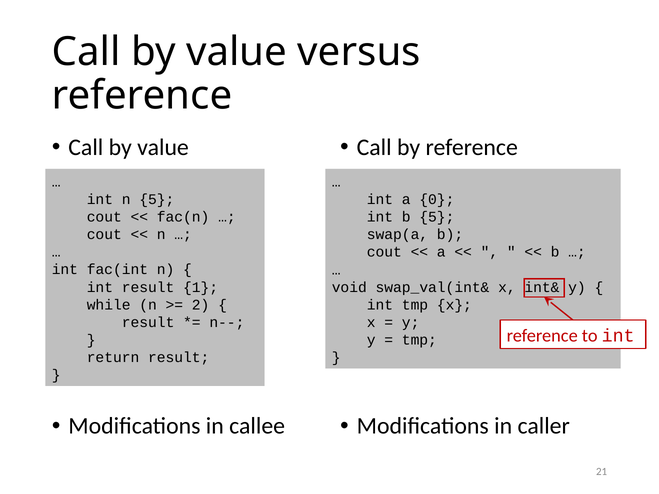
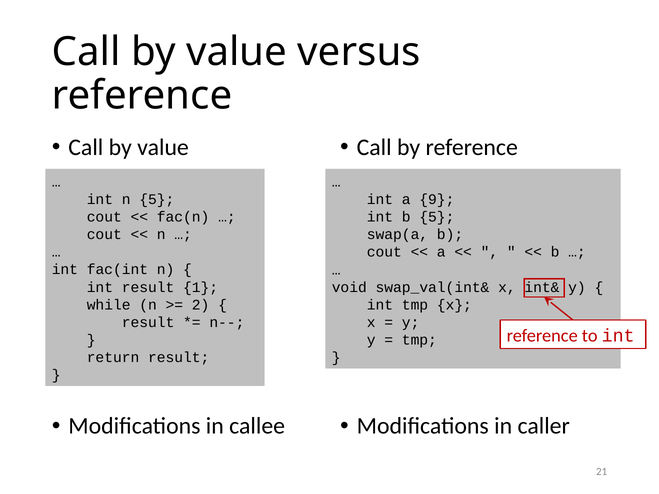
0: 0 -> 9 (437, 200)
